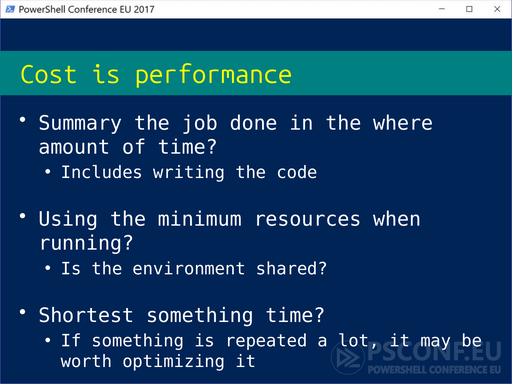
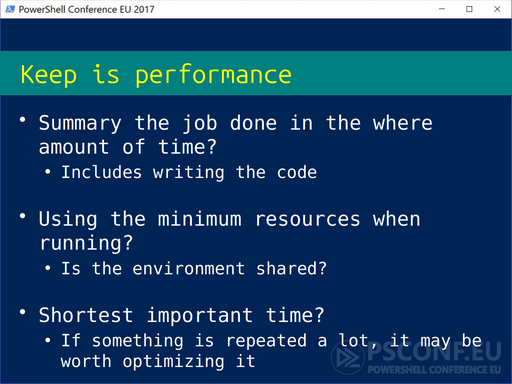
Cost: Cost -> Keep (49, 75)
Shortest something: something -> important (200, 316)
